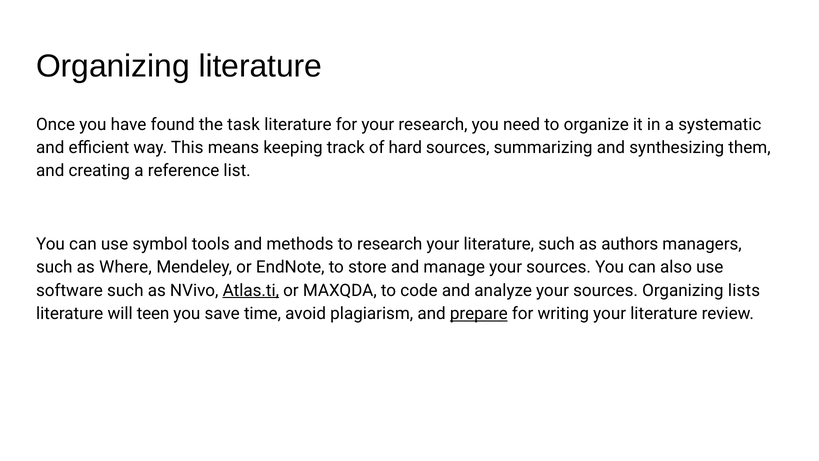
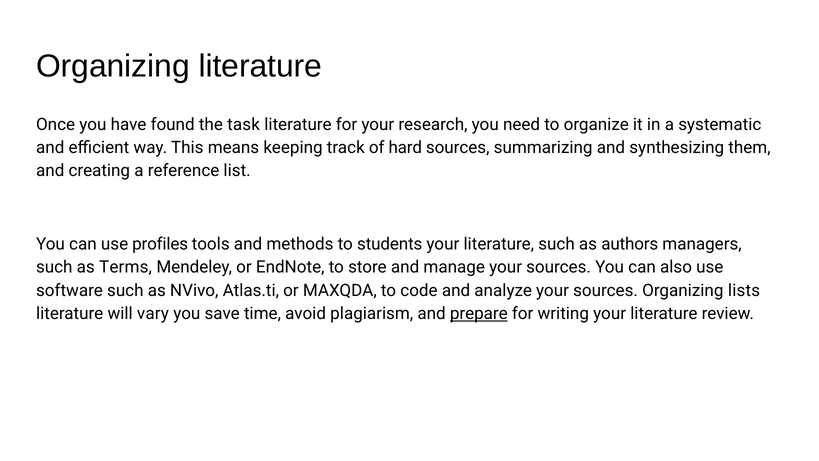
symbol: symbol -> profiles (160, 244)
to research: research -> students (390, 244)
Where: Where -> Terms (126, 267)
Atlas.ti underline: present -> none (251, 290)
teen: teen -> vary (153, 313)
